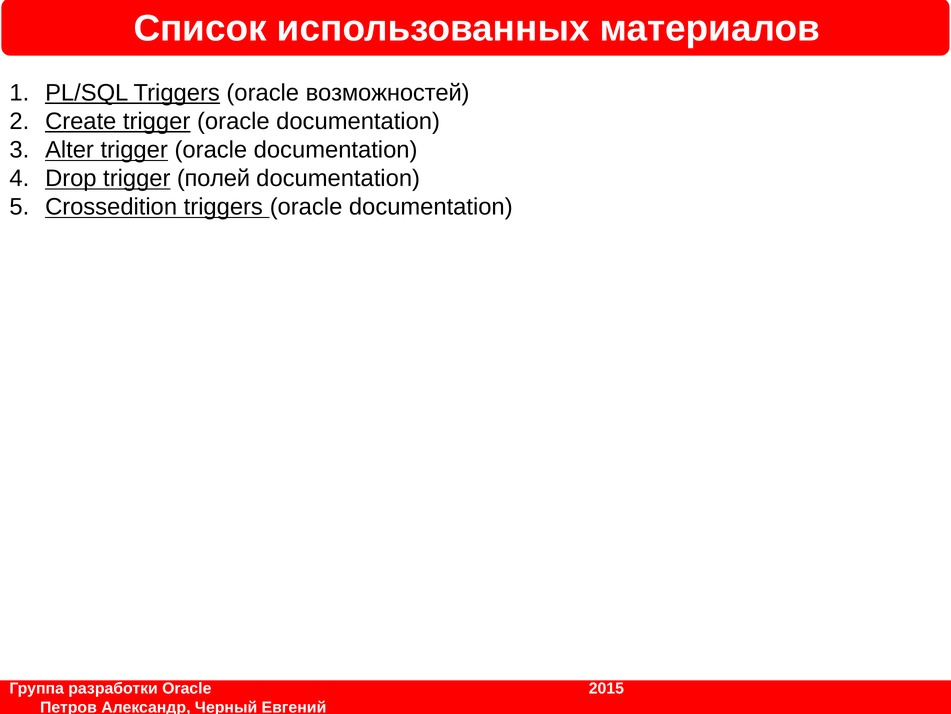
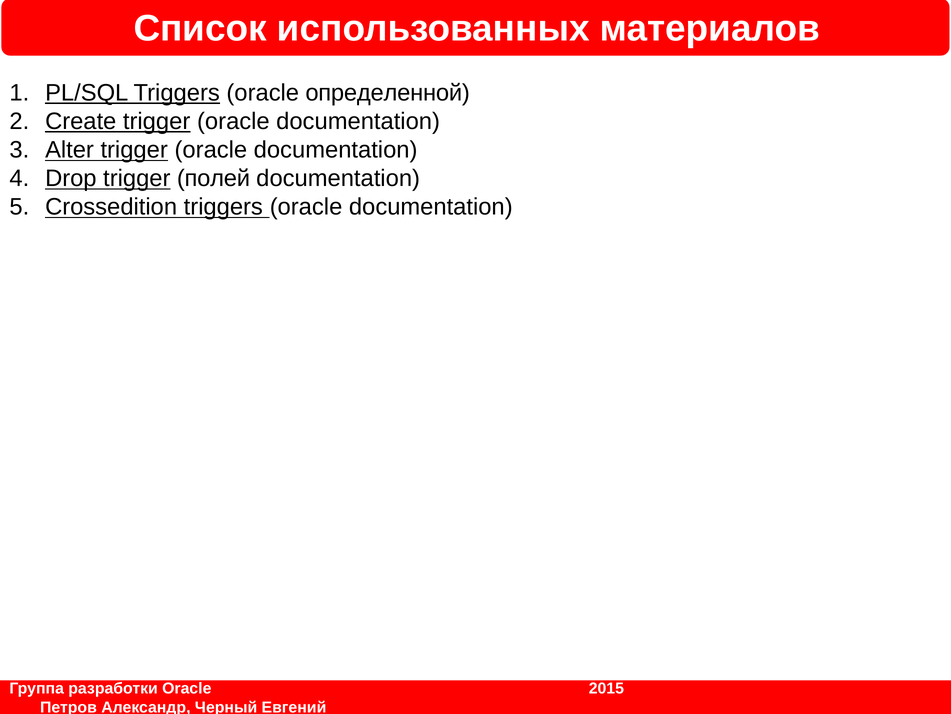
возможностей: возможностей -> определенной (388, 93)
